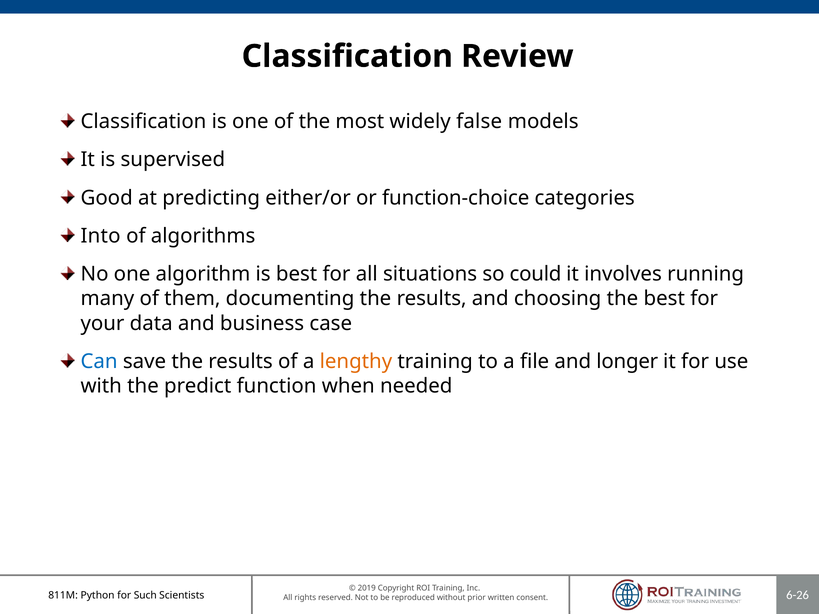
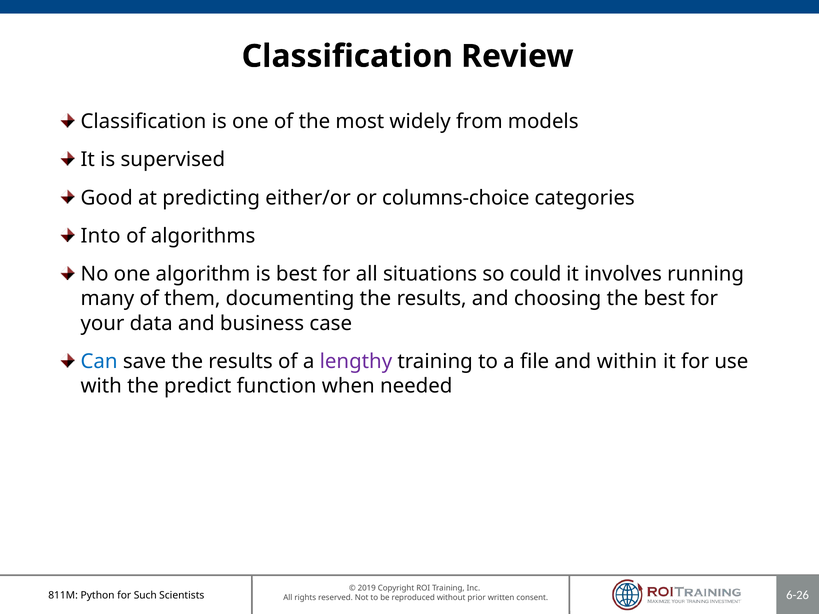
false: false -> from (479, 121)
function-choice: function-choice -> columns-choice (456, 198)
lengthy colour: orange -> purple (356, 362)
longer: longer -> within (627, 362)
